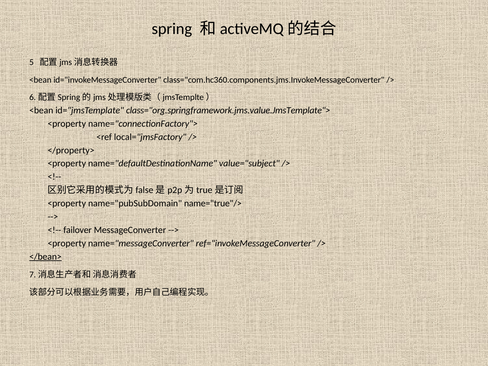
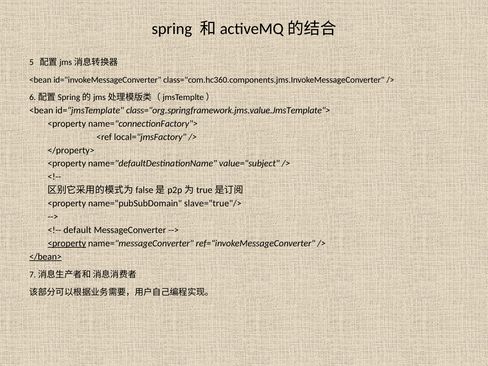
name="true"/>: name="true"/> -> slave="true"/> (213, 203)
failover: failover -> default (77, 230)
<property underline: none -> present (67, 243)
